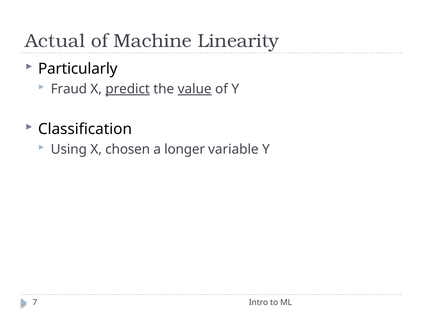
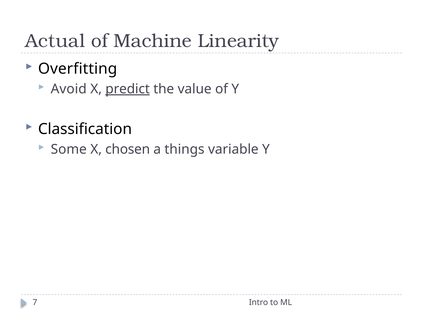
Particularly: Particularly -> Overfitting (78, 69)
Fraud: Fraud -> Avoid (69, 89)
value underline: present -> none (195, 89)
Using: Using -> Some (69, 149)
longer: longer -> things (184, 149)
